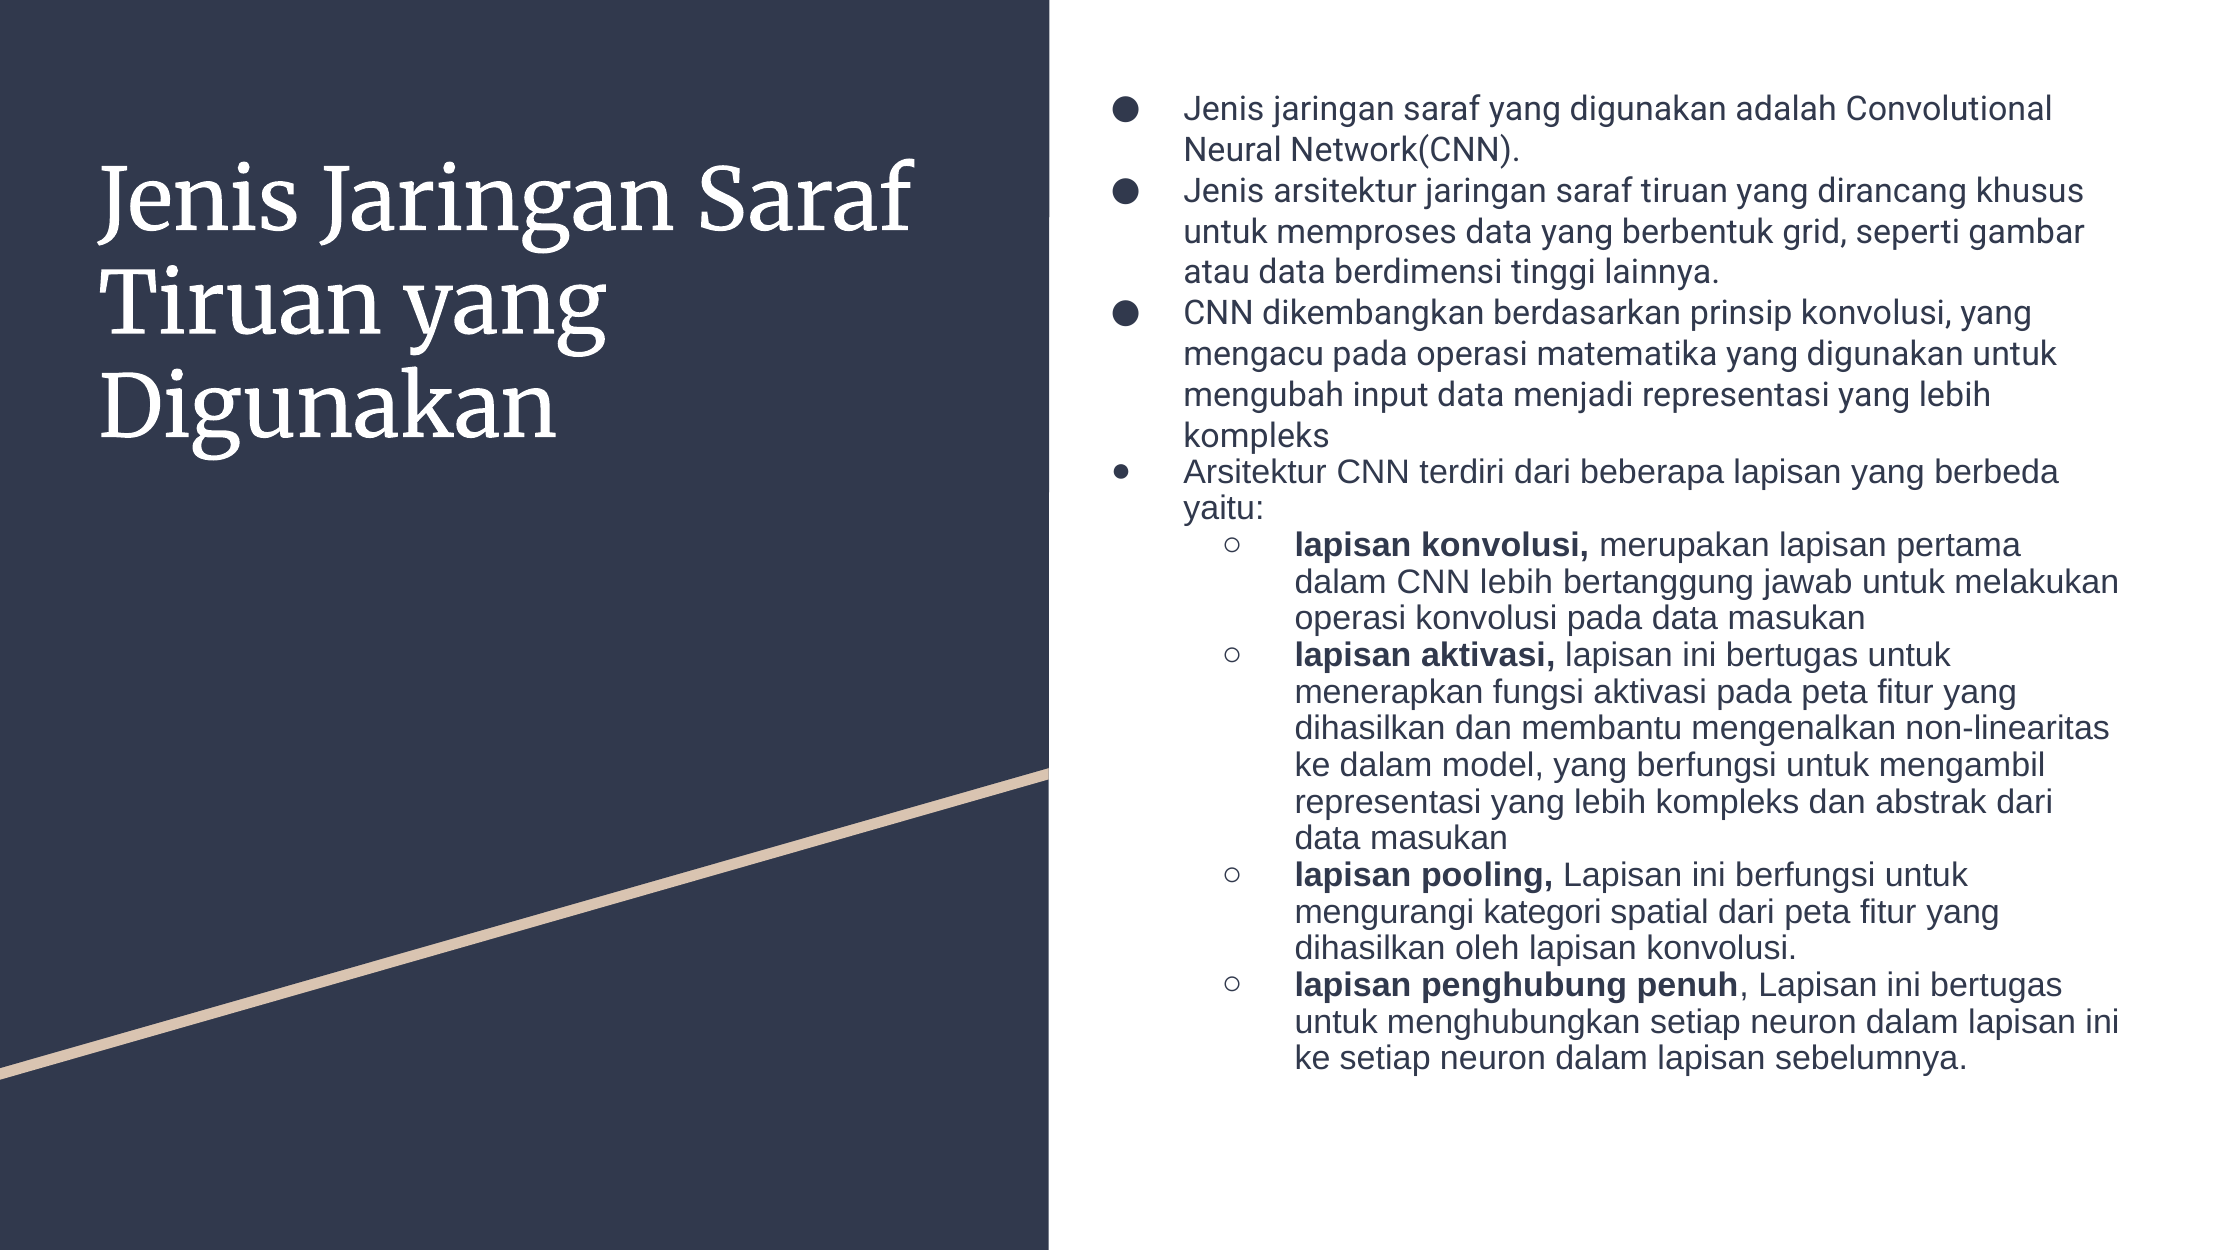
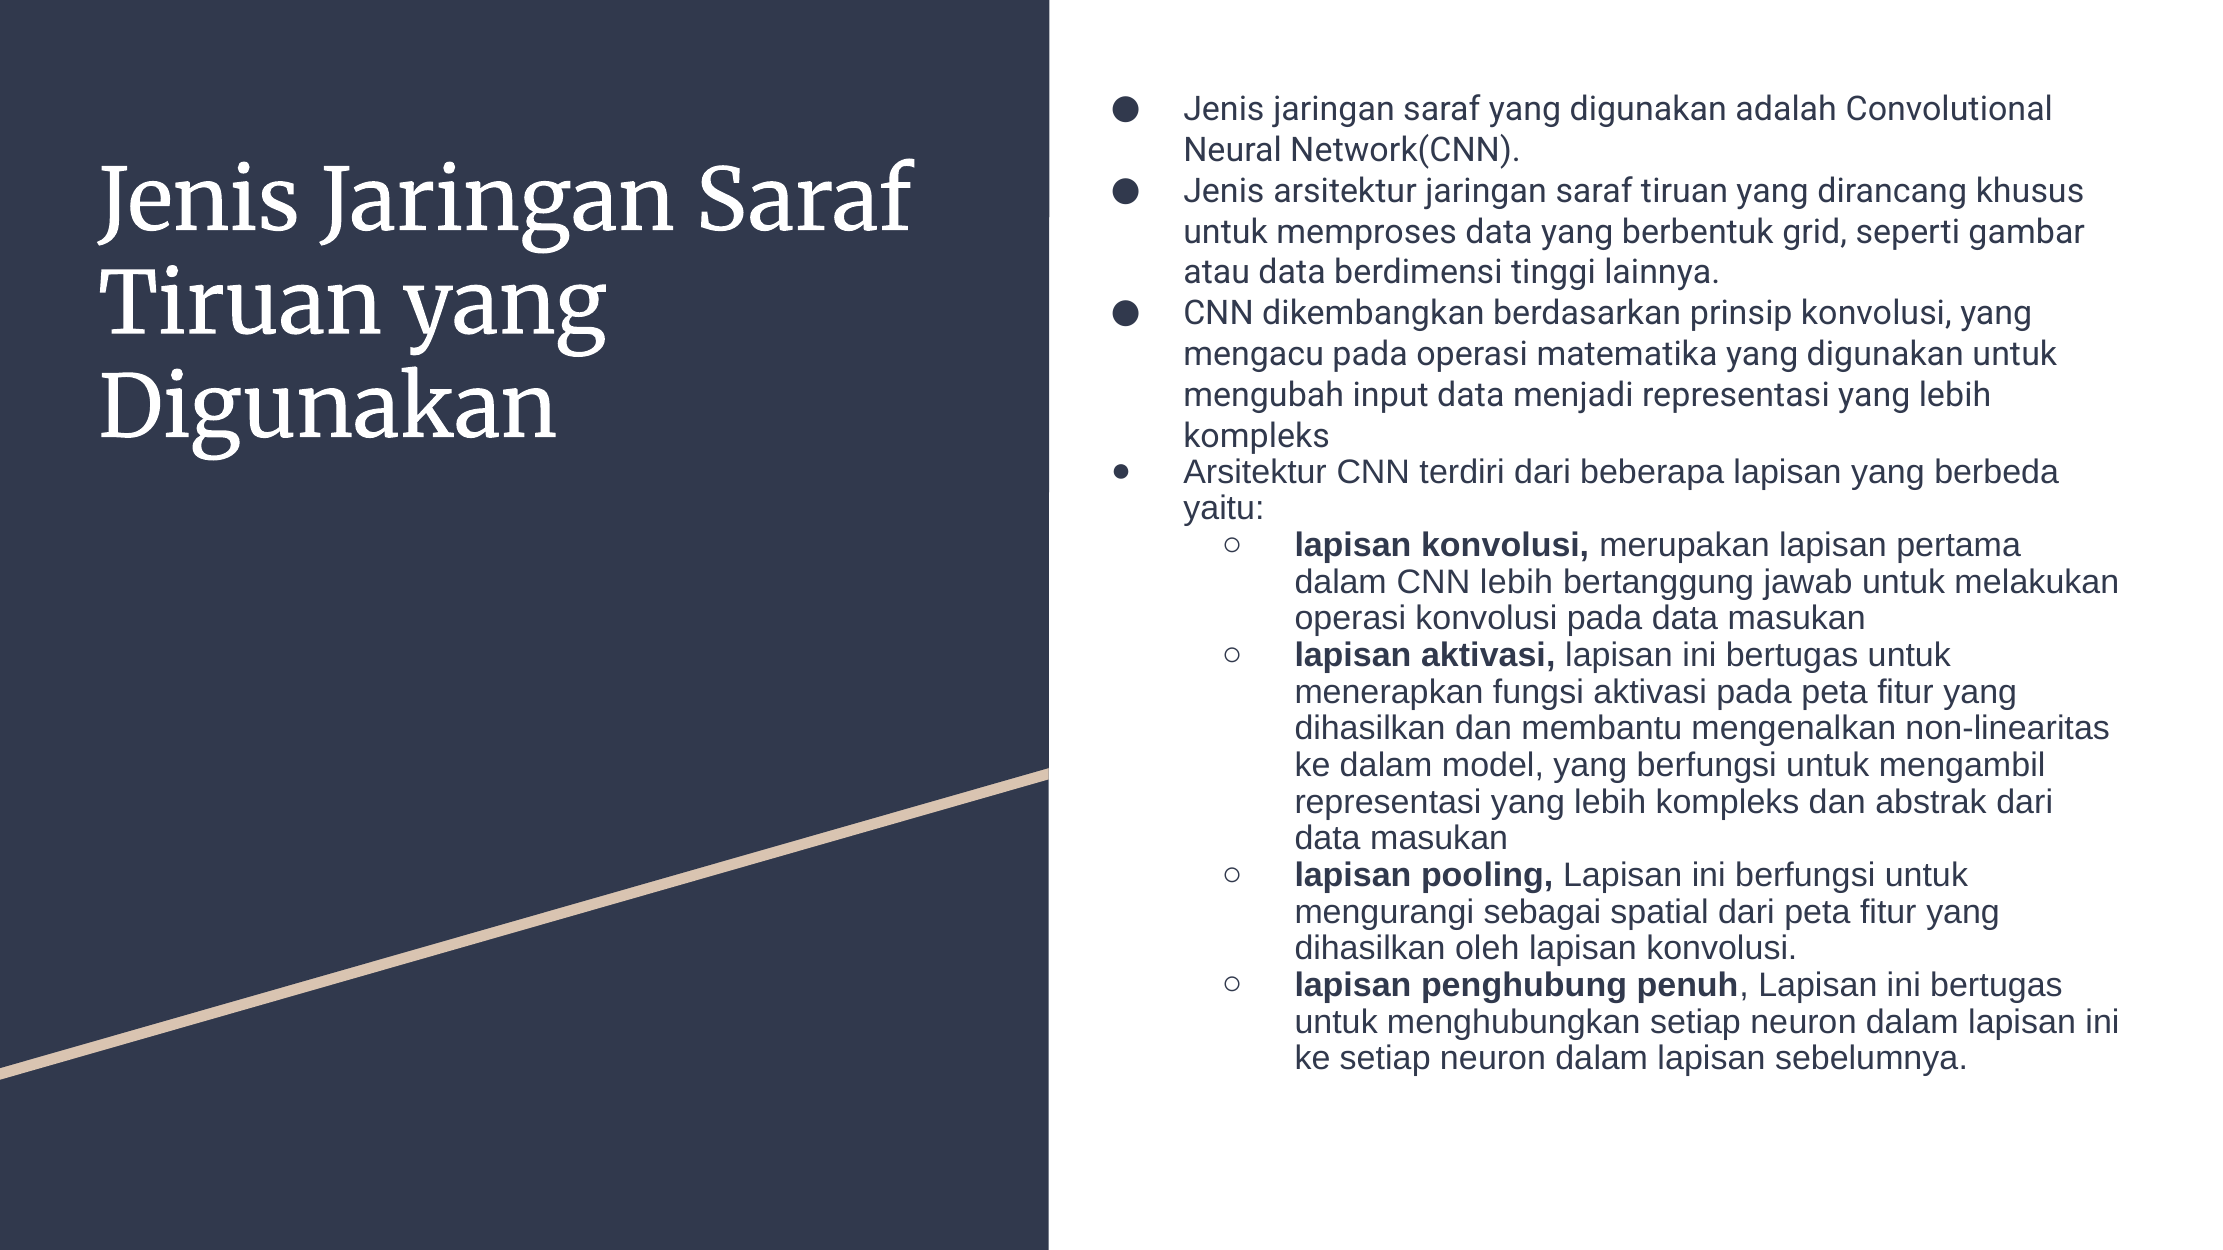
kategori: kategori -> sebagai (1542, 912)
